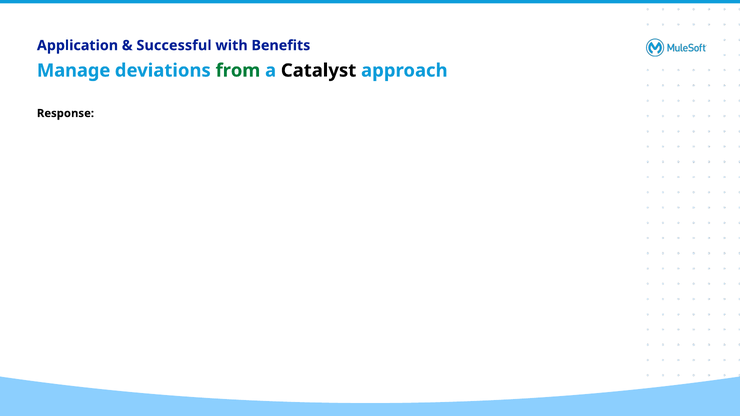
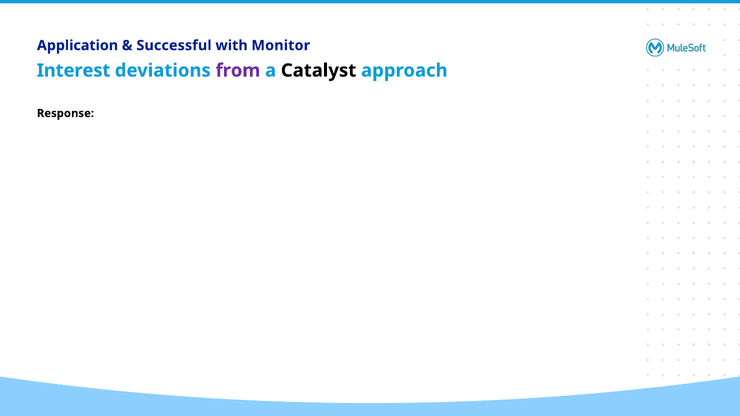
Benefits: Benefits -> Monitor (281, 45)
Manage: Manage -> Interest (74, 71)
from colour: green -> purple (238, 71)
